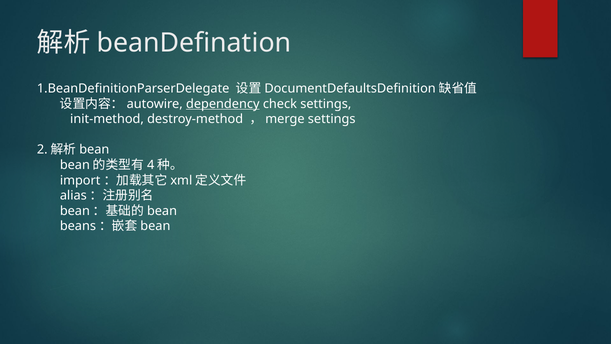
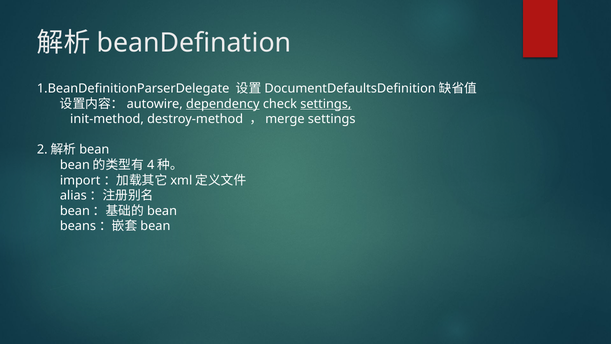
settings underline: none -> present (326, 104)
